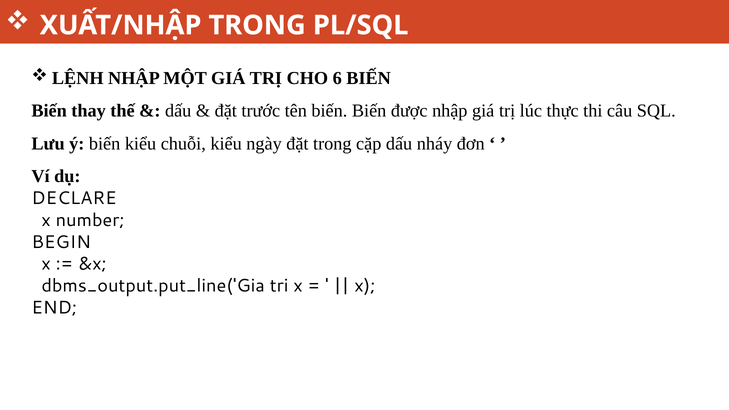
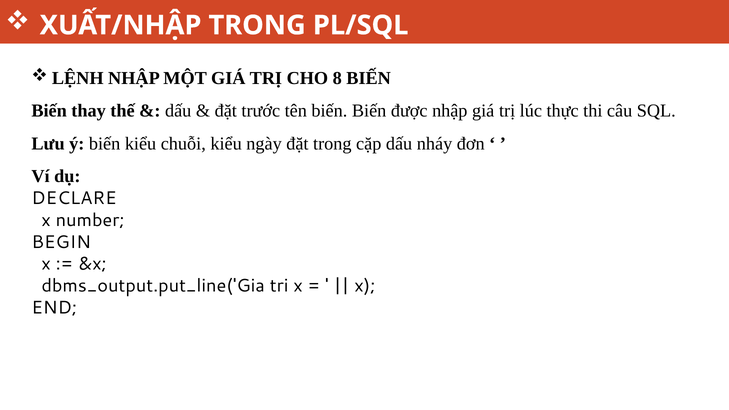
6: 6 -> 8 (337, 78)
